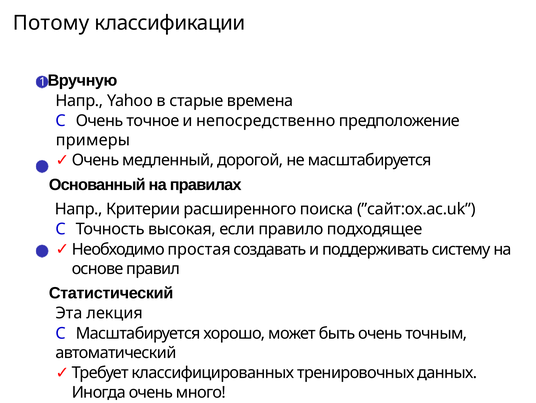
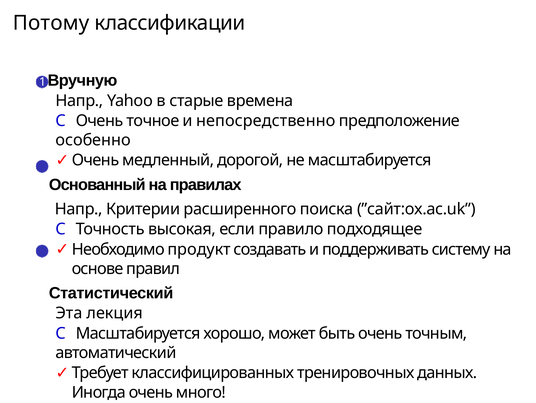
примеры: примеры -> особенно (93, 140)
простая: простая -> продукт (199, 249)
